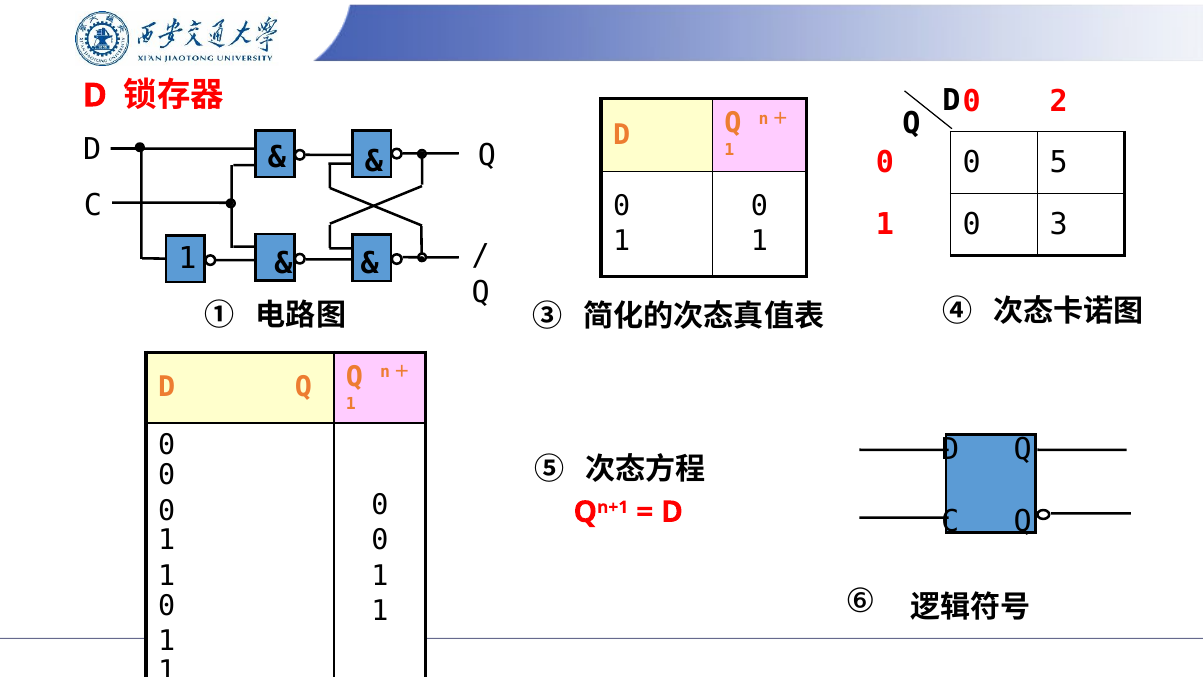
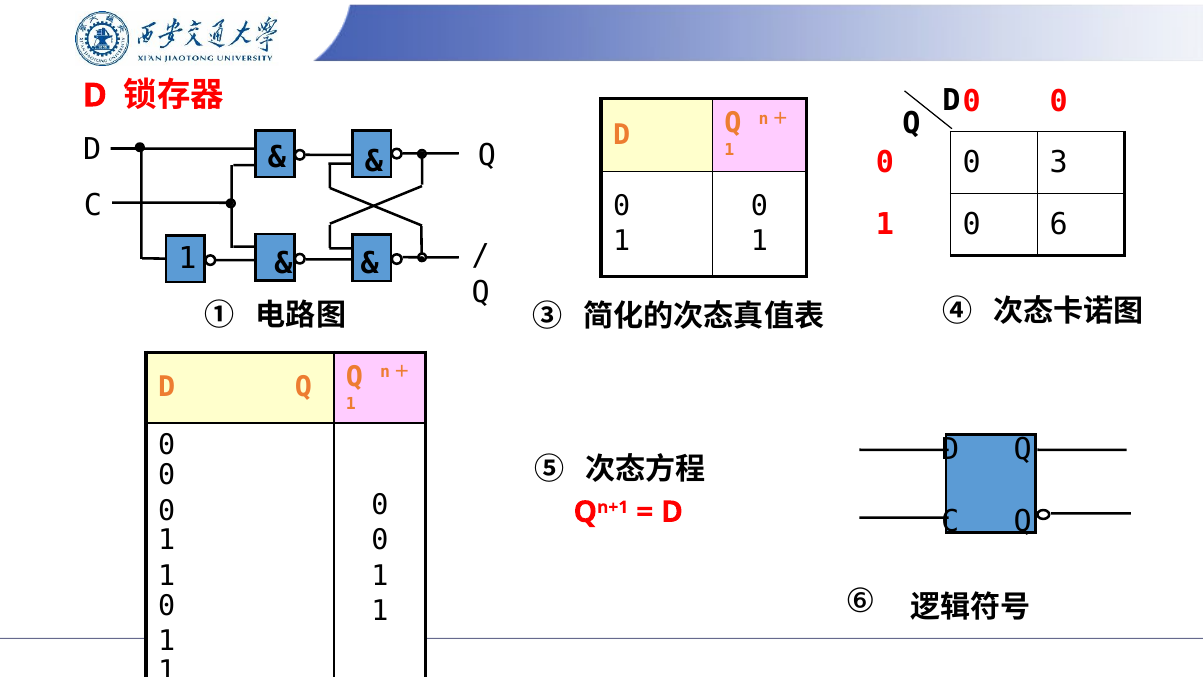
2: 2 -> 0 (1059, 101)
5: 5 -> 3 (1059, 163)
3: 3 -> 6 (1059, 225)
